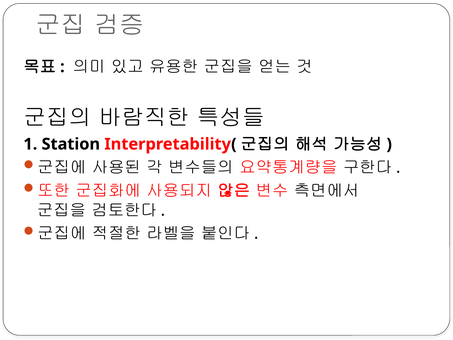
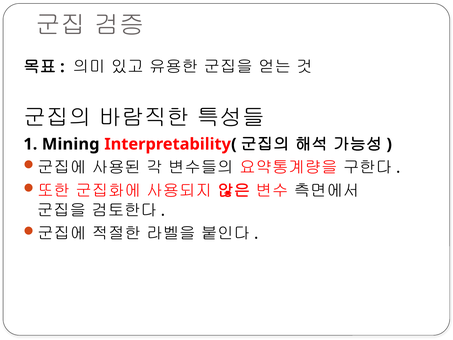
Station: Station -> Mining (71, 144)
